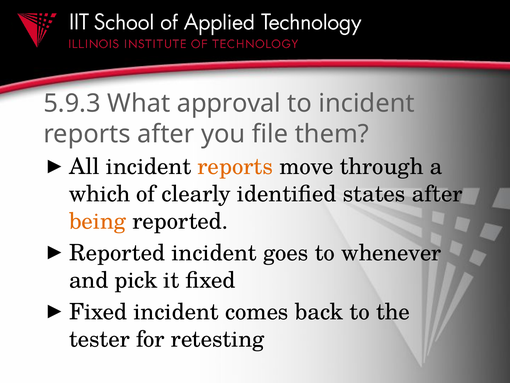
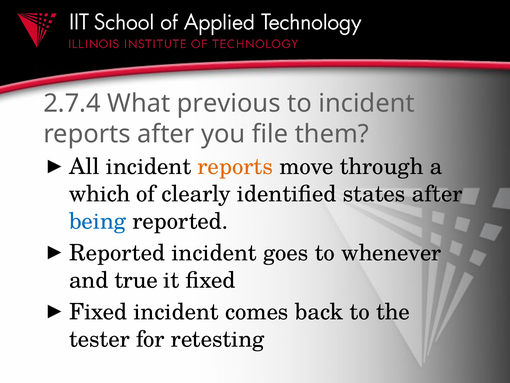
5.9.3: 5.9.3 -> 2.7.4 (72, 103)
approval: approval -> previous (229, 103)
being colour: orange -> blue (98, 221)
pick: pick -> true (136, 280)
